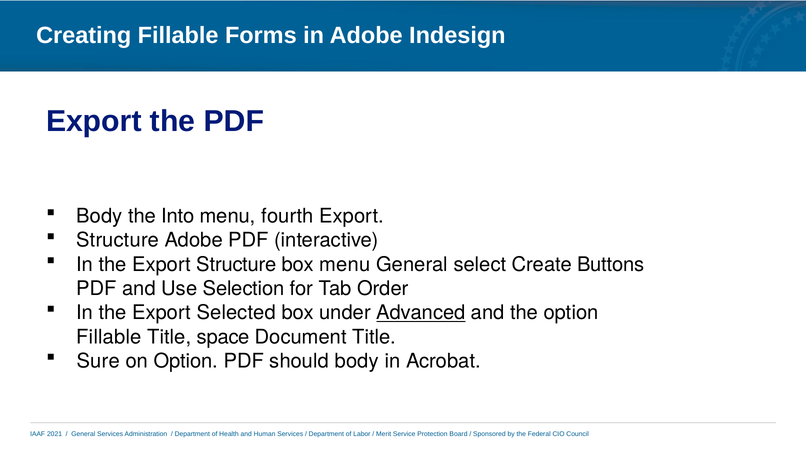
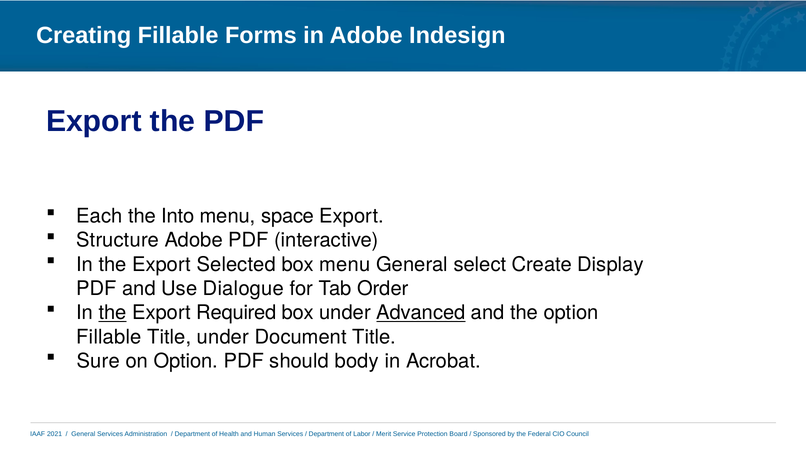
Body: Body -> Each (99, 216)
fourth: fourth -> space (288, 216)
Export Structure: Structure -> Selected (236, 265)
Buttons: Buttons -> Display (610, 265)
Selection: Selection -> Dialogue (243, 289)
the underline: none -> present (113, 313)
Selected: Selected -> Required (236, 313)
Title space: space -> under (223, 337)
